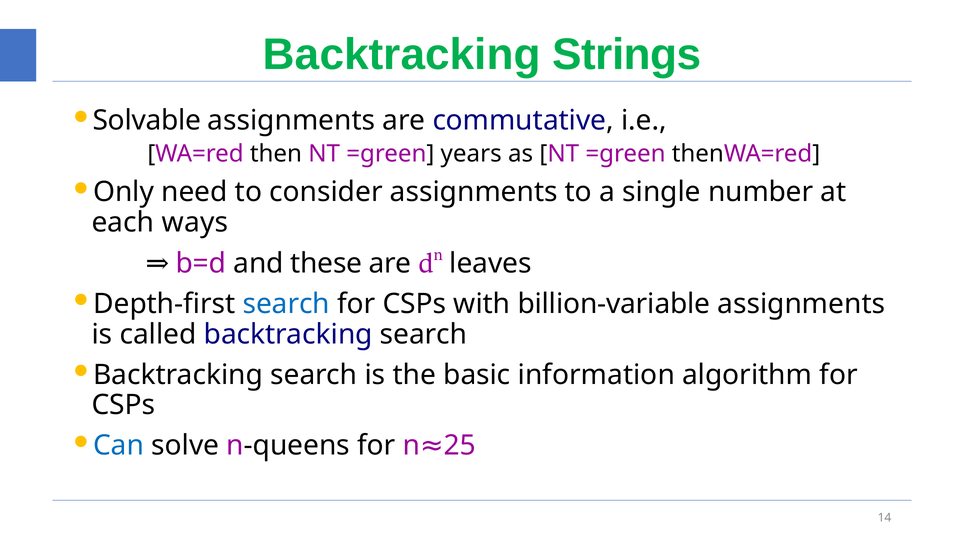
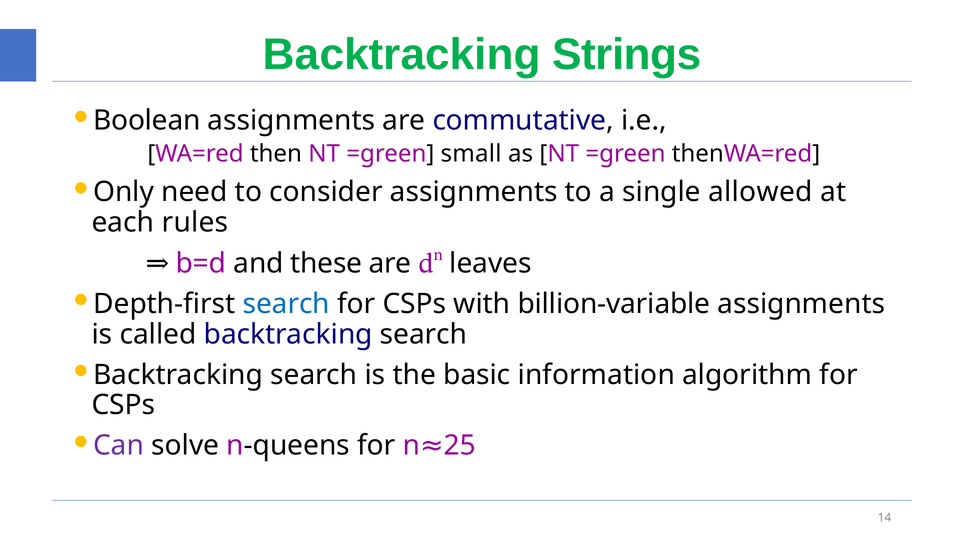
Solvable: Solvable -> Boolean (147, 120)
years: years -> small (471, 154)
number: number -> allowed (760, 192)
ways: ways -> rules (195, 222)
Can colour: blue -> purple (119, 445)
